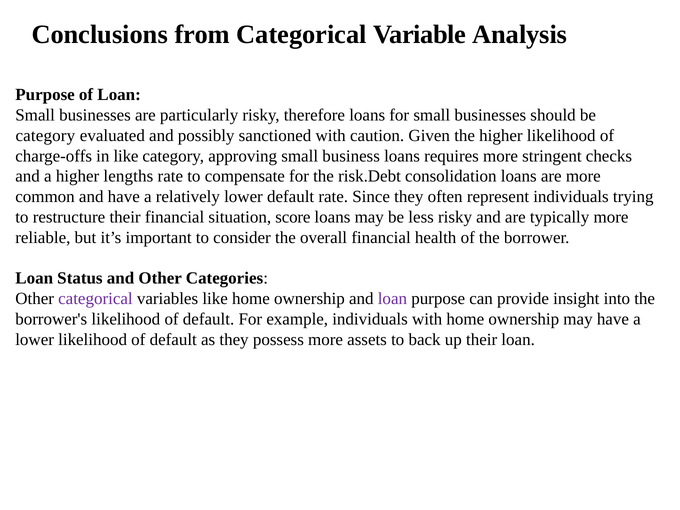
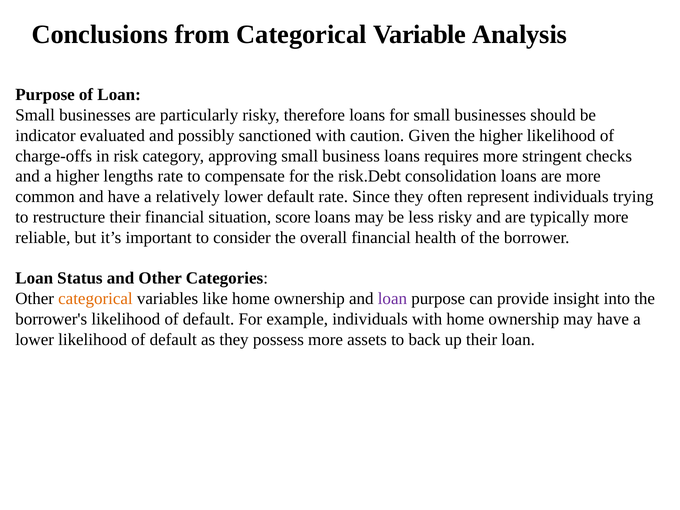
category: category -> indicator (45, 136)
in like: like -> risk (126, 156)
categorical colour: purple -> orange (95, 299)
